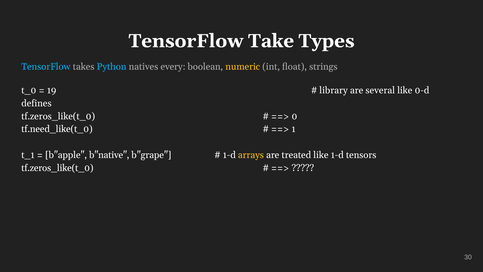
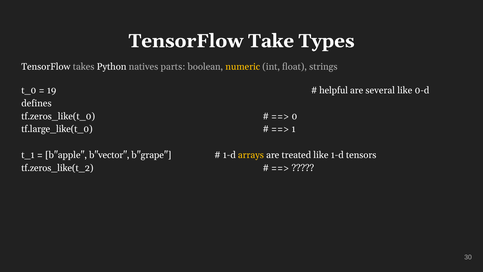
TensorFlow colour: light blue -> white (46, 67)
Python colour: light blue -> white (112, 67)
every: every -> parts (173, 67)
library: library -> helpful (334, 90)
tf.need_like(t_0: tf.need_like(t_0 -> tf.large_like(t_0 (57, 129)
b"native: b"native -> b"vector (109, 155)
tf.zeros_like(t_0: tf.zeros_like(t_0 -> tf.zeros_like(t_2 (57, 168)
